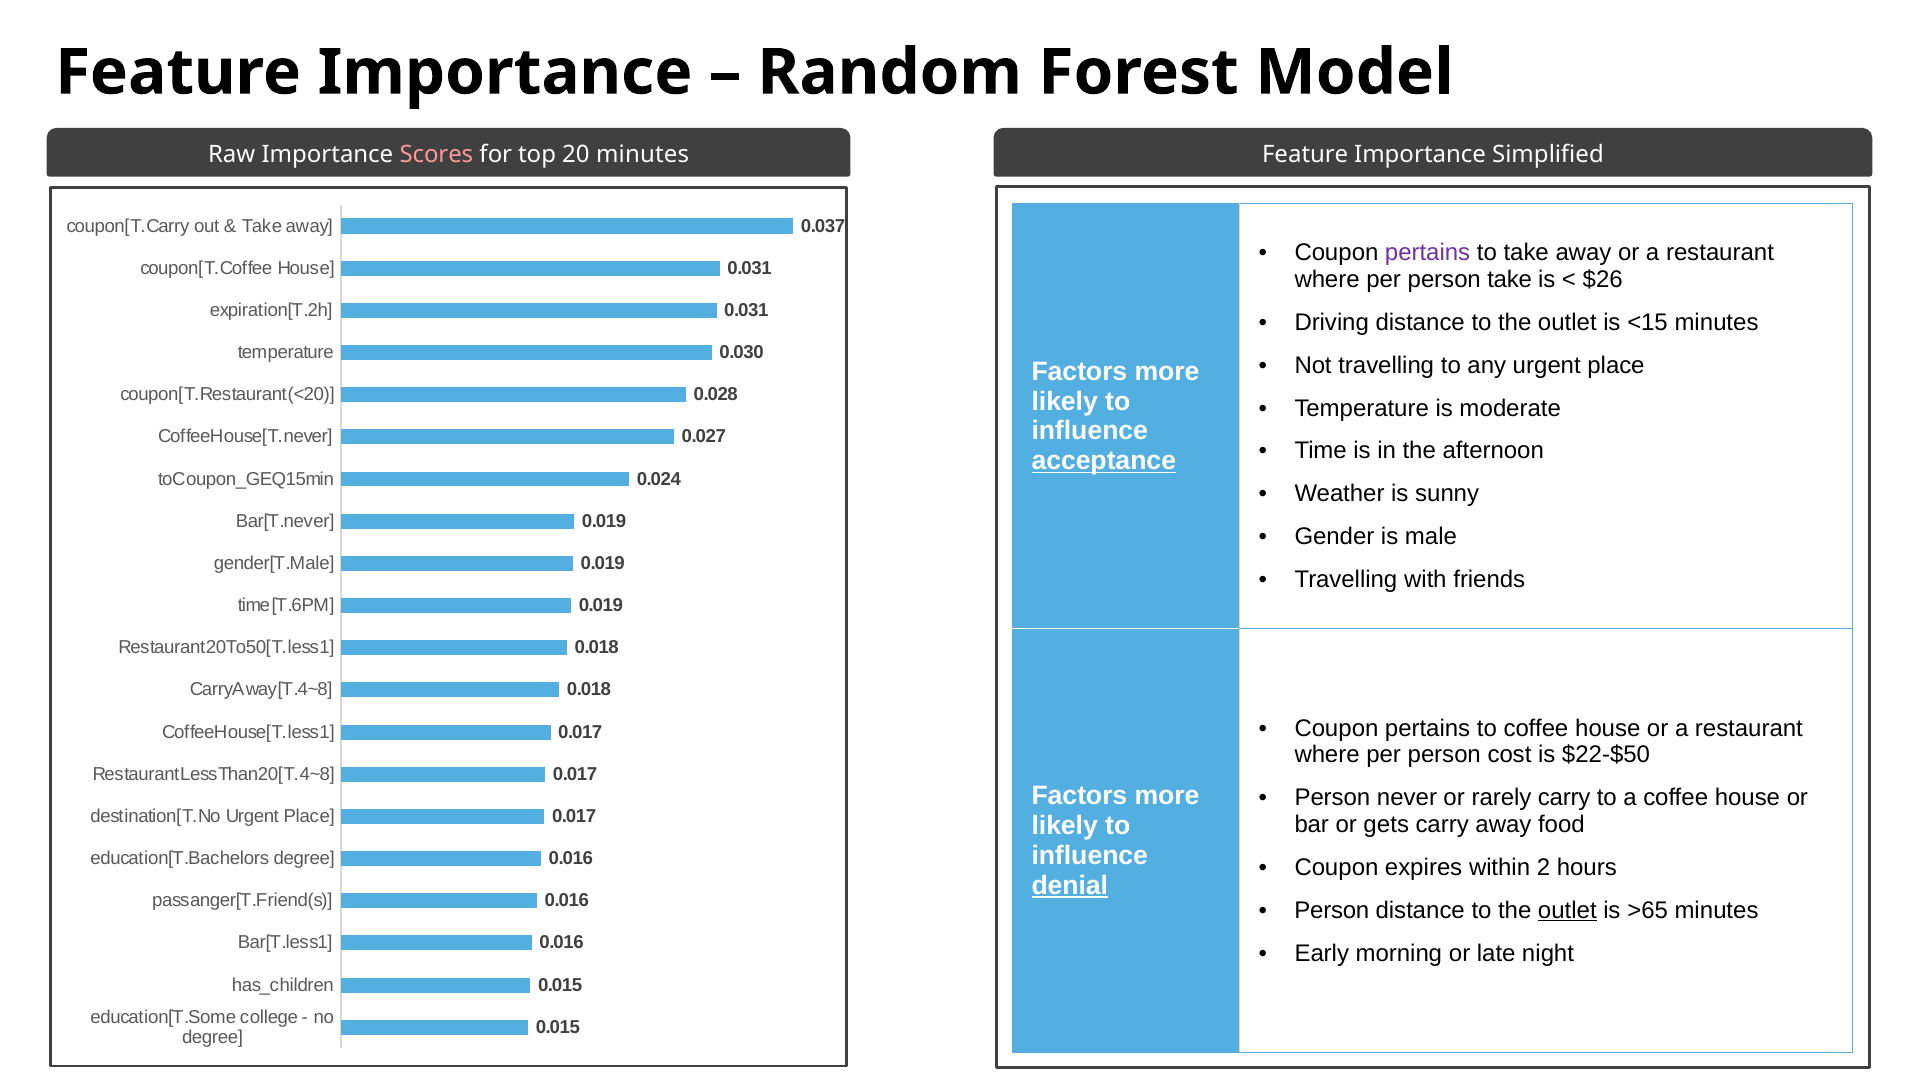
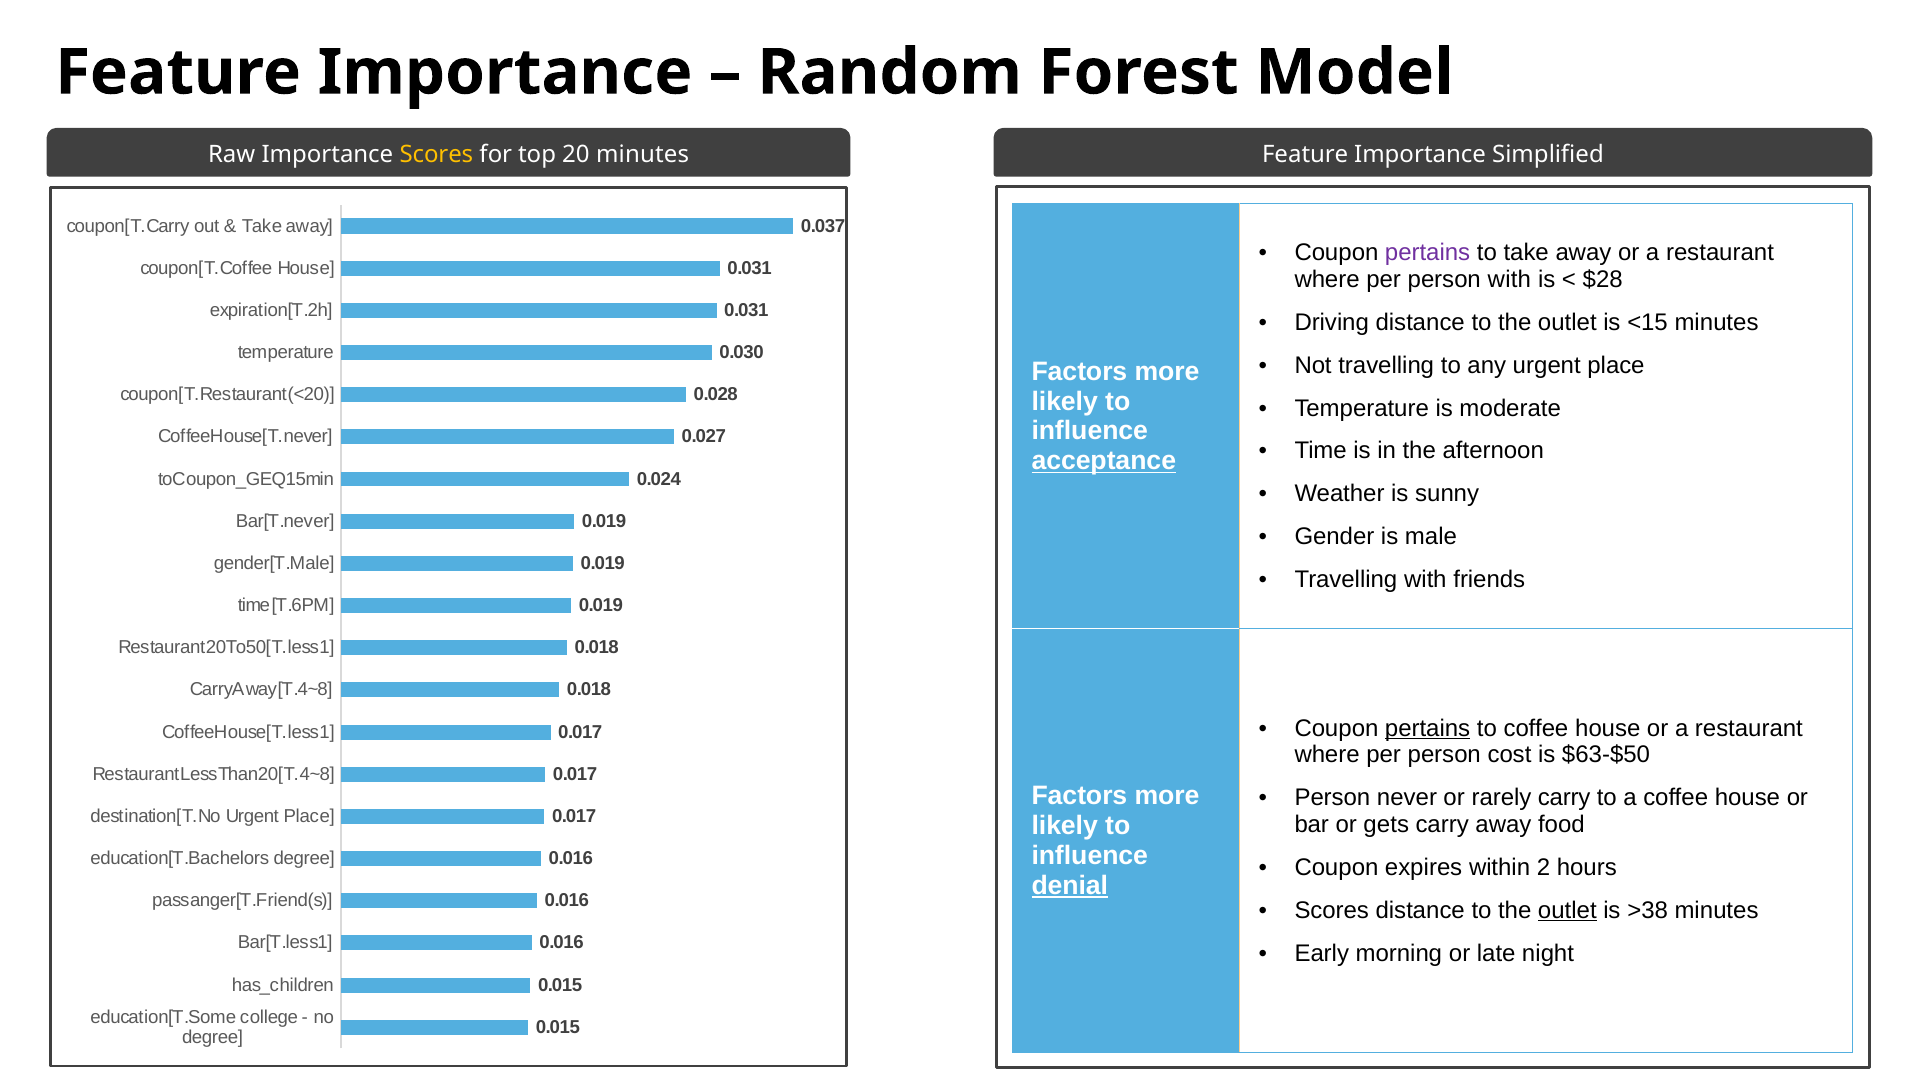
Scores colour: pink -> yellow (436, 155)
person take: take -> with (1509, 280)
$26: $26 -> $28 (1603, 280)
pertains underline: none -> present (1428, 728)
$22-$50: $22-$50 -> $63-$50 (1606, 755)
Person: Person -> Scores (1332, 911)
>65: >65 -> >38 (1648, 911)
